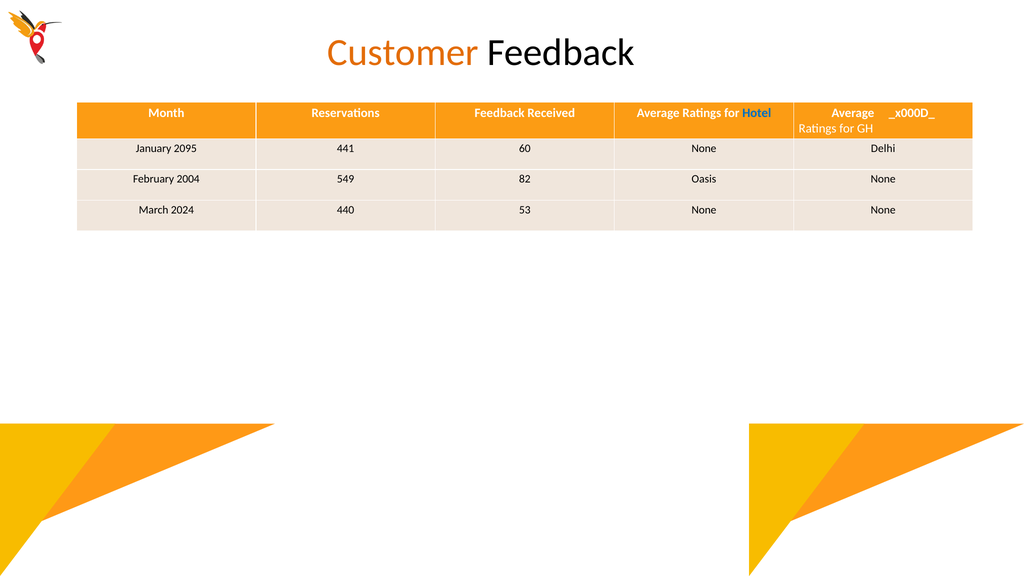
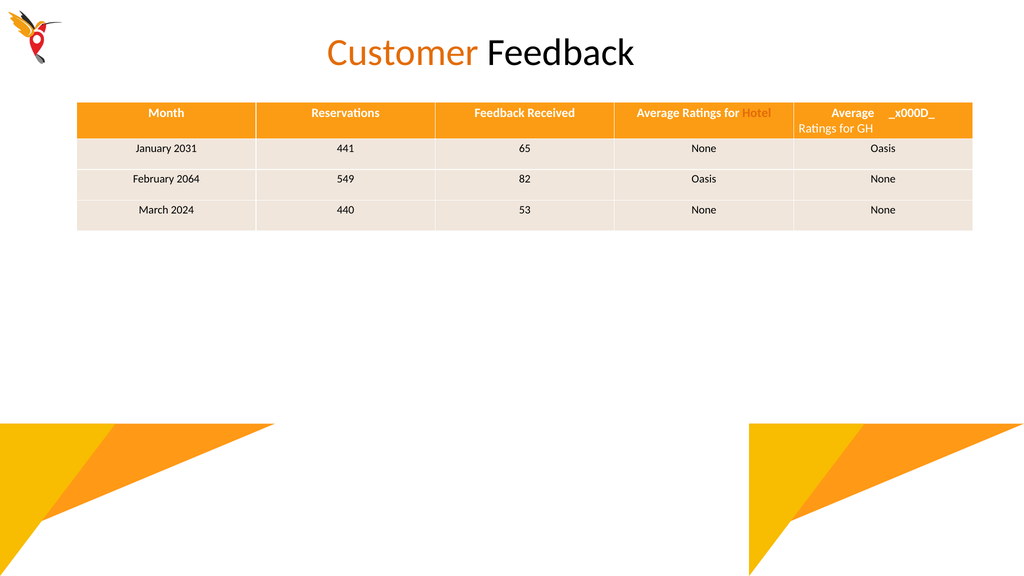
Hotel colour: blue -> orange (757, 113)
2095: 2095 -> 2031 (185, 148)
60: 60 -> 65 (525, 148)
None Delhi: Delhi -> Oasis (883, 148)
2004: 2004 -> 2064 (188, 179)
